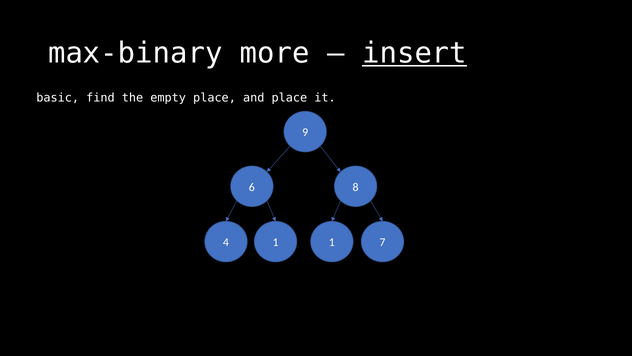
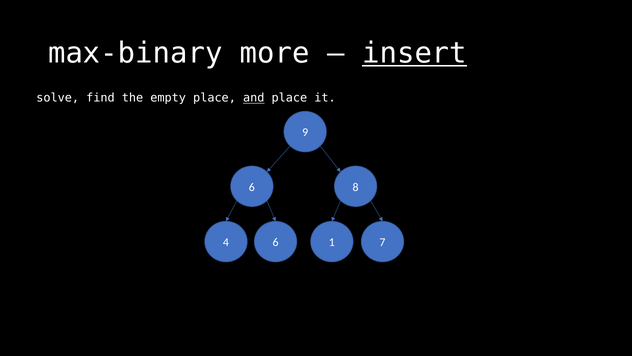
basic: basic -> solve (58, 98)
and underline: none -> present (254, 98)
4 1: 1 -> 6 (276, 242)
